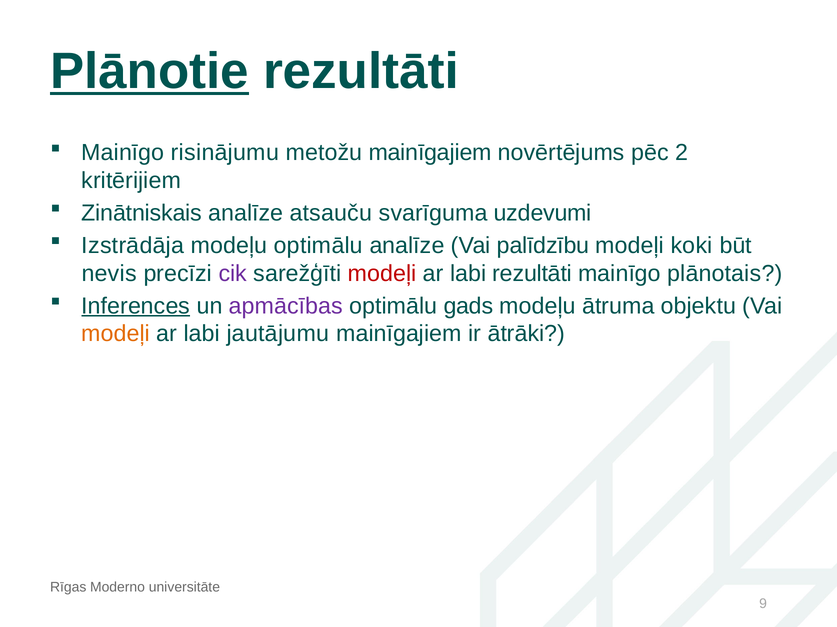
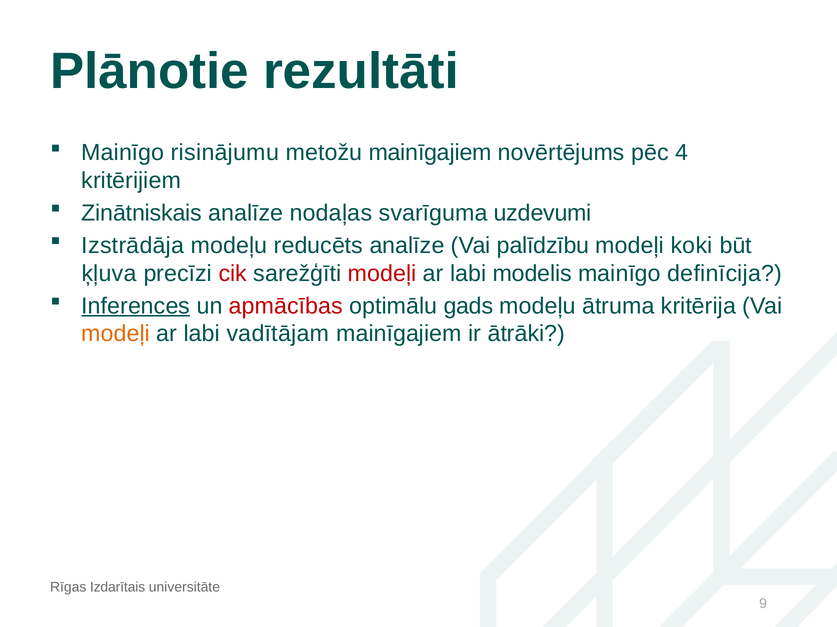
Plānotie underline: present -> none (149, 72)
2: 2 -> 4 (682, 153)
atsauču: atsauču -> nodaļas (331, 213)
modeļu optimālu: optimālu -> reducēts (318, 246)
nevis: nevis -> ķļuva (109, 274)
cik colour: purple -> red (233, 274)
labi rezultāti: rezultāti -> modelis (532, 274)
plānotais: plānotais -> definīcija (725, 274)
apmācības colour: purple -> red (286, 306)
objektu: objektu -> kritērija (698, 306)
jautājumu: jautājumu -> vadītājam (278, 334)
Moderno: Moderno -> Izdarītais (118, 588)
